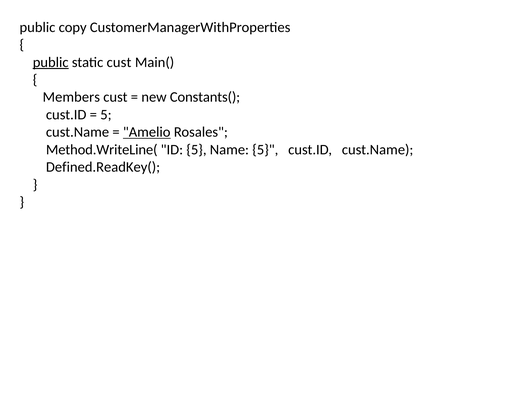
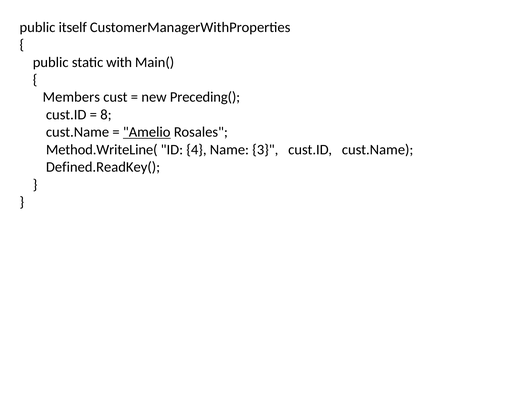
copy: copy -> itself (73, 27)
public underline: present -> none (51, 62)
static cust: cust -> with (119, 62)
Constants(: Constants( -> Preceding( (205, 97)
5: 5 -> 8 (106, 115)
ID 5: 5 -> 4 (196, 150)
Name 5: 5 -> 3 (265, 150)
